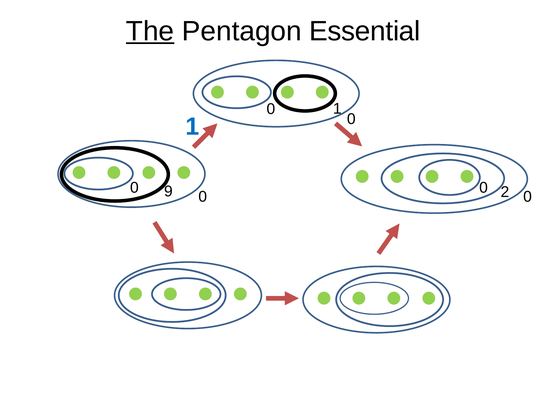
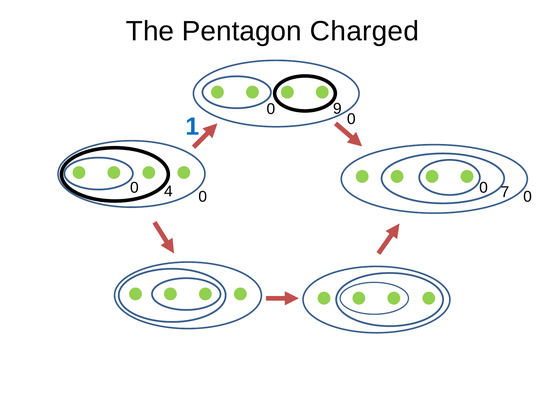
The underline: present -> none (150, 31)
Essential: Essential -> Charged (365, 31)
1: 1 -> 9 (337, 109)
9: 9 -> 4 (168, 191)
2: 2 -> 7 (505, 192)
